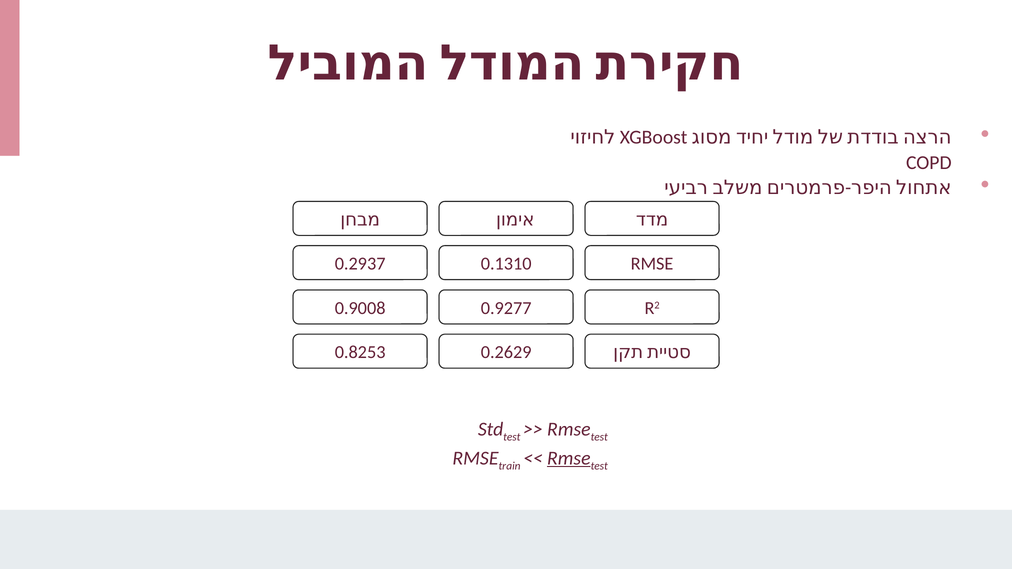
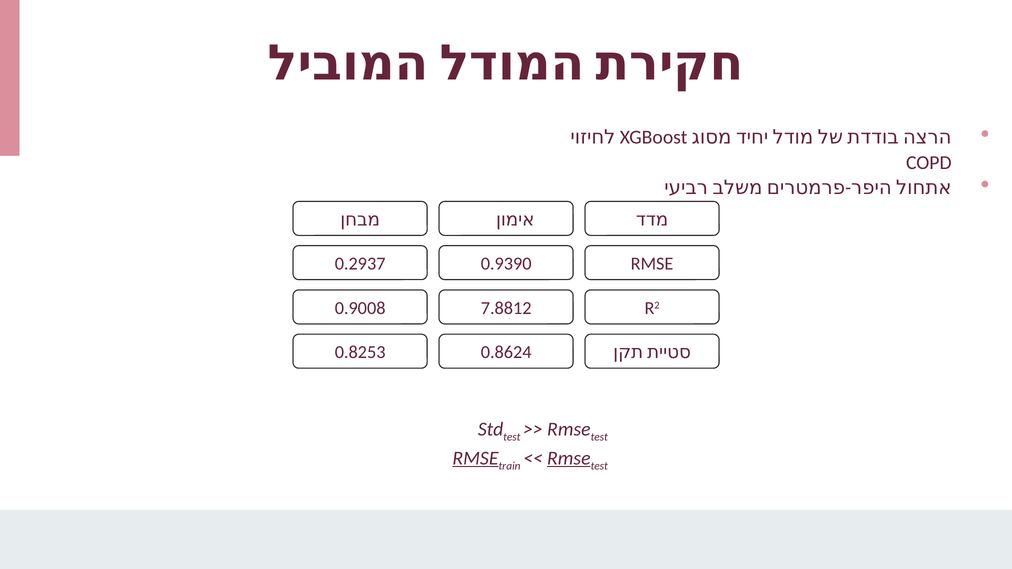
0.1310: 0.1310 -> 0.9390 (506, 264)
0.9277: 0.9277 -> 7.8812 (506, 308)
0.2629: 0.2629 -> 0.8624 (506, 353)
RMSE underline: none -> present (475, 458)
